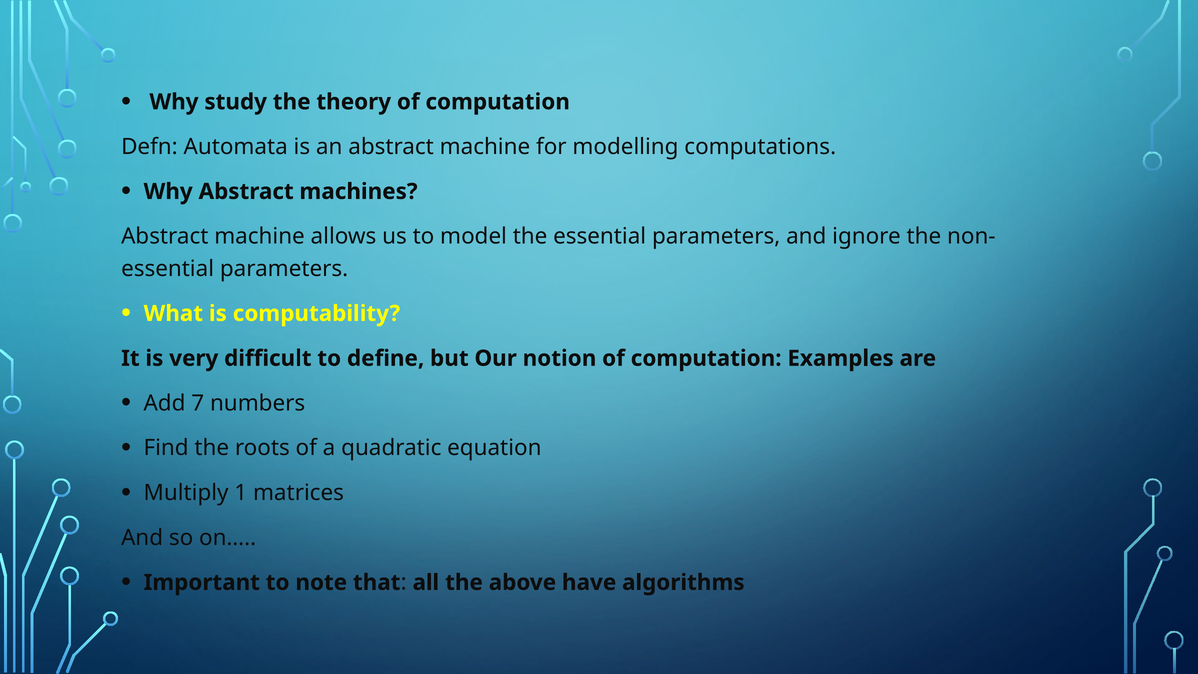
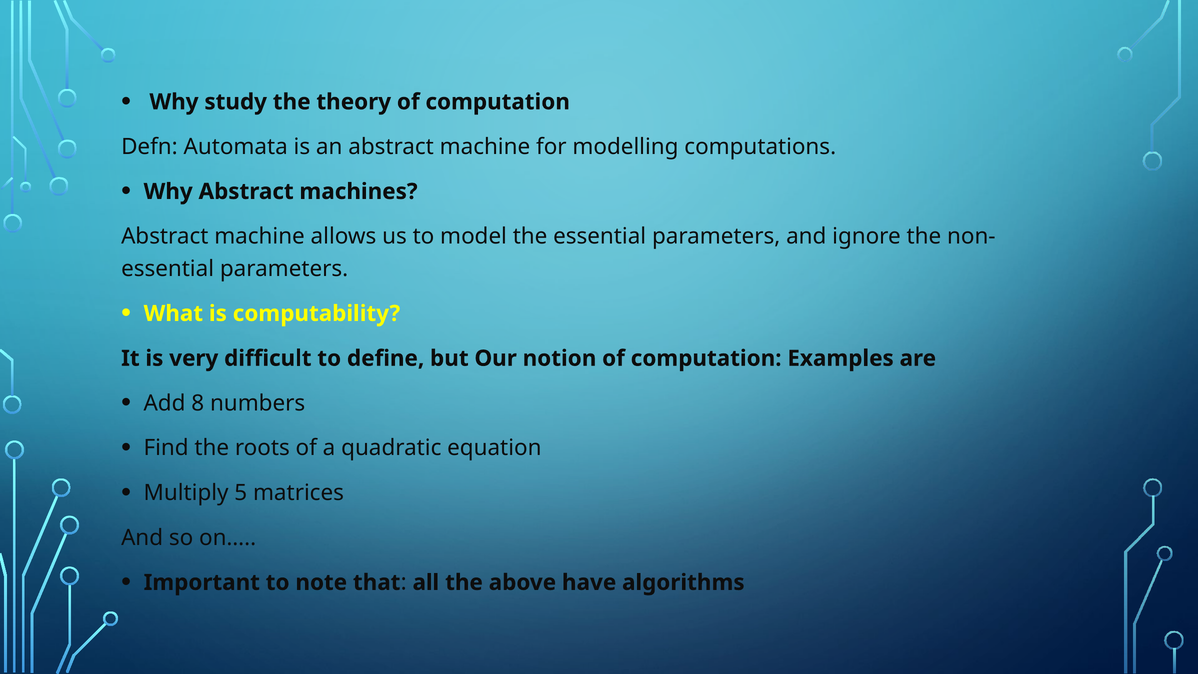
7: 7 -> 8 (198, 403)
1: 1 -> 5 (241, 493)
